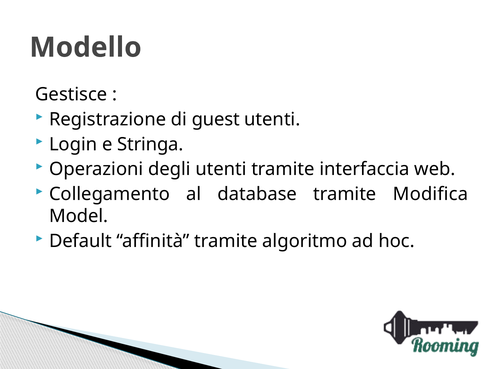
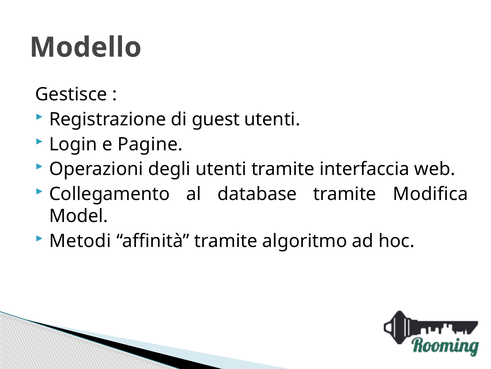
Stringa: Stringa -> Pagine (150, 144)
Default: Default -> Metodi (80, 241)
